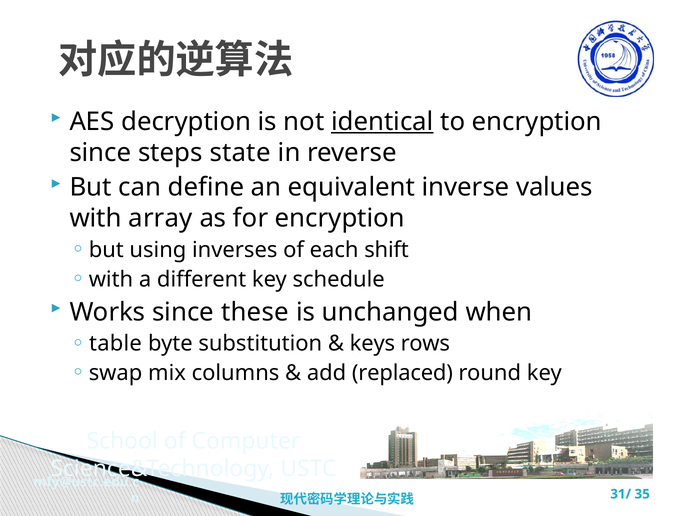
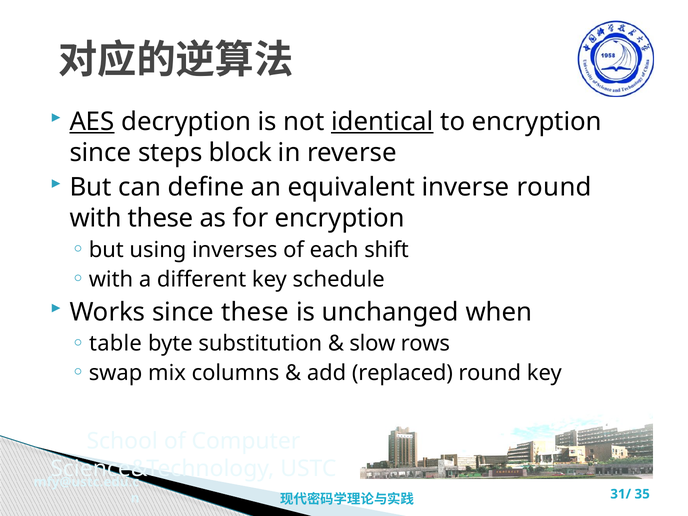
AES underline: none -> present (92, 122)
state: state -> block (240, 153)
inverse values: values -> round (554, 187)
with array: array -> these (161, 218)
keys: keys -> slow (372, 344)
